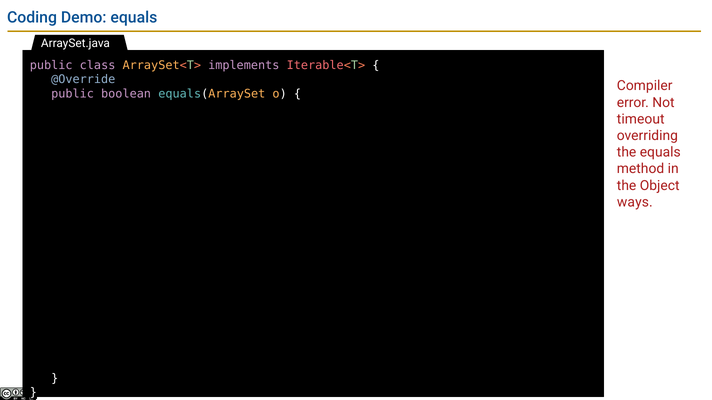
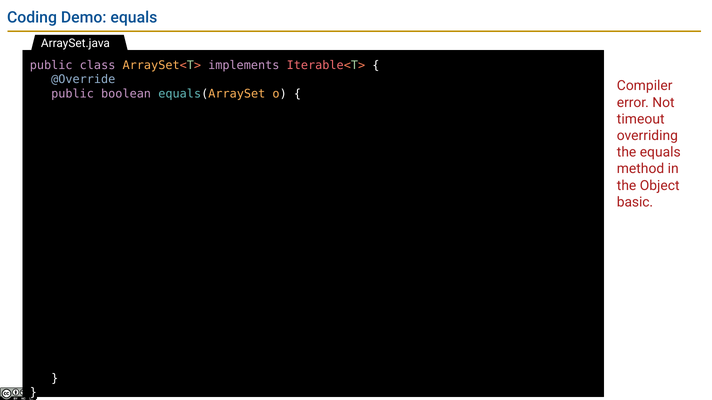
ways: ways -> basic (635, 202)
